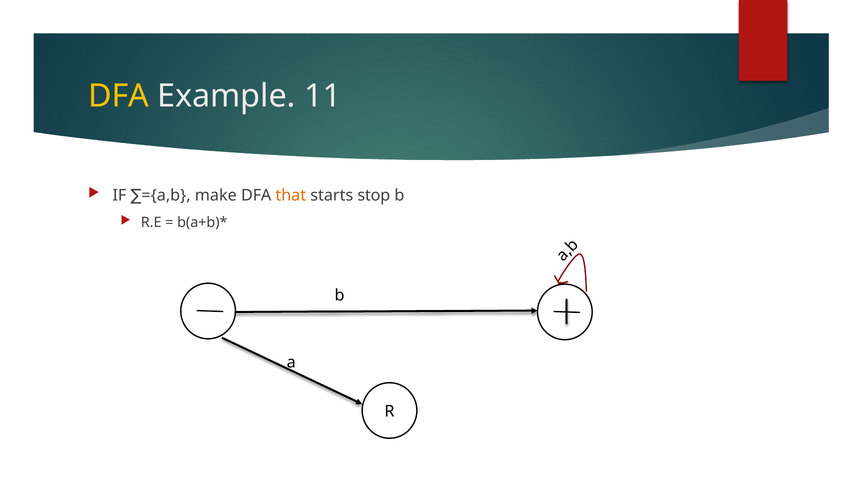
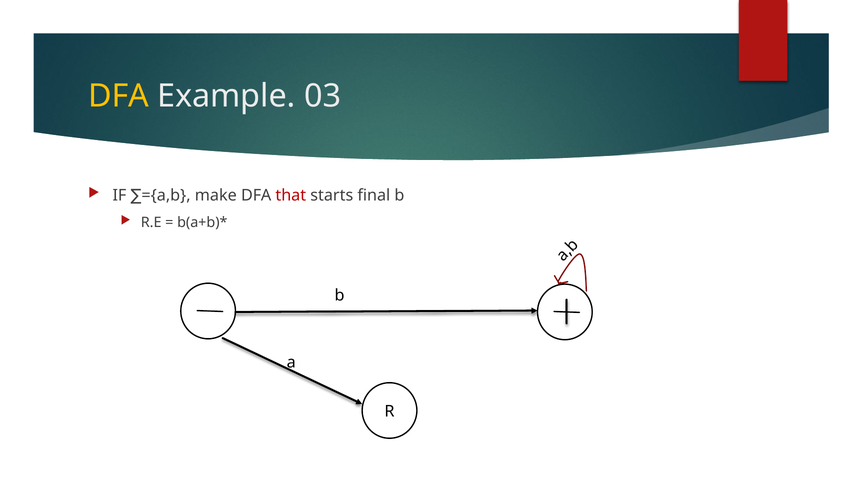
11: 11 -> 03 (323, 96)
that colour: orange -> red (291, 196)
stop: stop -> final (374, 196)
